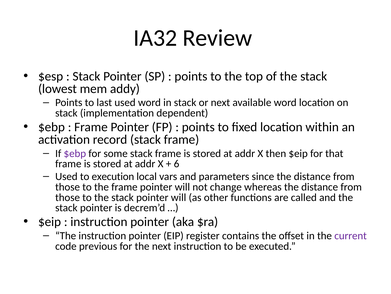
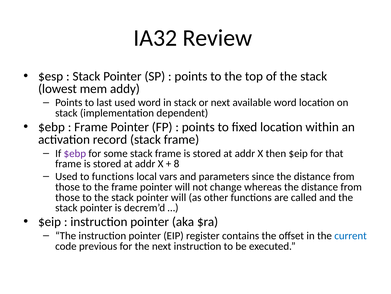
6: 6 -> 8 (177, 163)
to execution: execution -> functions (113, 176)
current colour: purple -> blue (351, 235)
